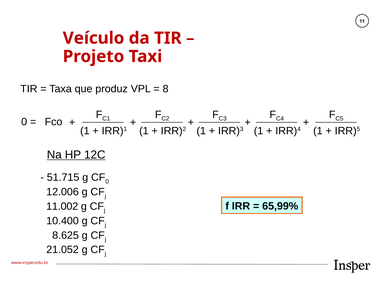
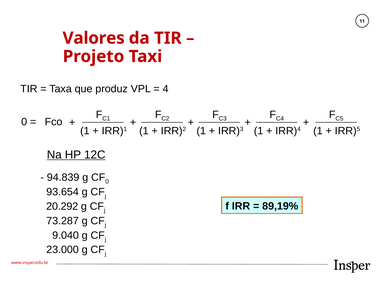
Veículo: Veículo -> Valores (94, 38)
8: 8 -> 4 (166, 89)
51.715: 51.715 -> 94.839 (63, 178)
12.006: 12.006 -> 93.654 (63, 192)
65,99%: 65,99% -> 89,19% (280, 206)
11.002: 11.002 -> 20.292 (62, 207)
10.400: 10.400 -> 73.287 (63, 221)
8.625: 8.625 -> 9.040 (66, 236)
21.052: 21.052 -> 23.000 (63, 250)
